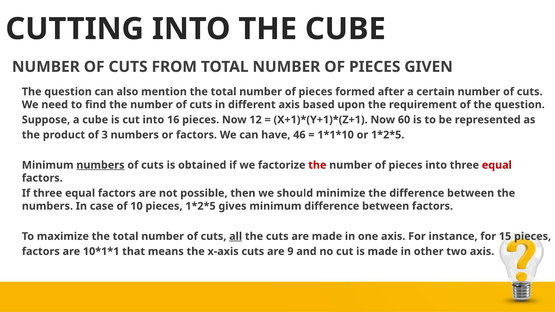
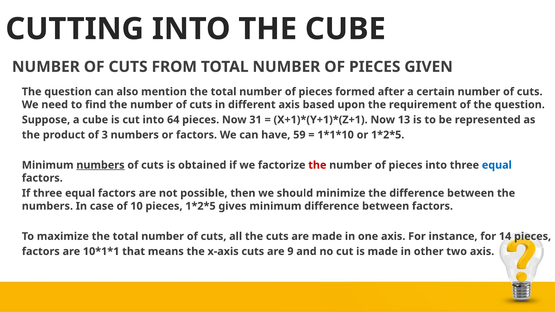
16: 16 -> 64 (173, 120)
12: 12 -> 31 (256, 120)
60: 60 -> 13 (404, 120)
46: 46 -> 59 (299, 135)
equal colour: red -> blue (497, 165)
all underline: present -> none (236, 236)
15: 15 -> 14 (505, 236)
